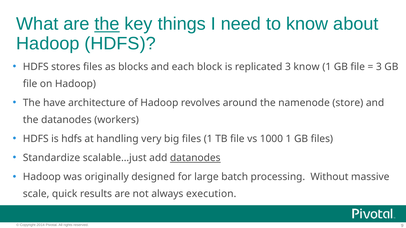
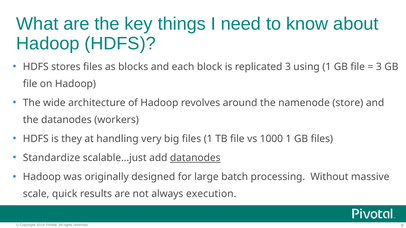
the underline: present -> none (107, 24)
3 know: know -> using (307, 67)
have: have -> wide (54, 103)
is hdfs: hdfs -> they (72, 139)
